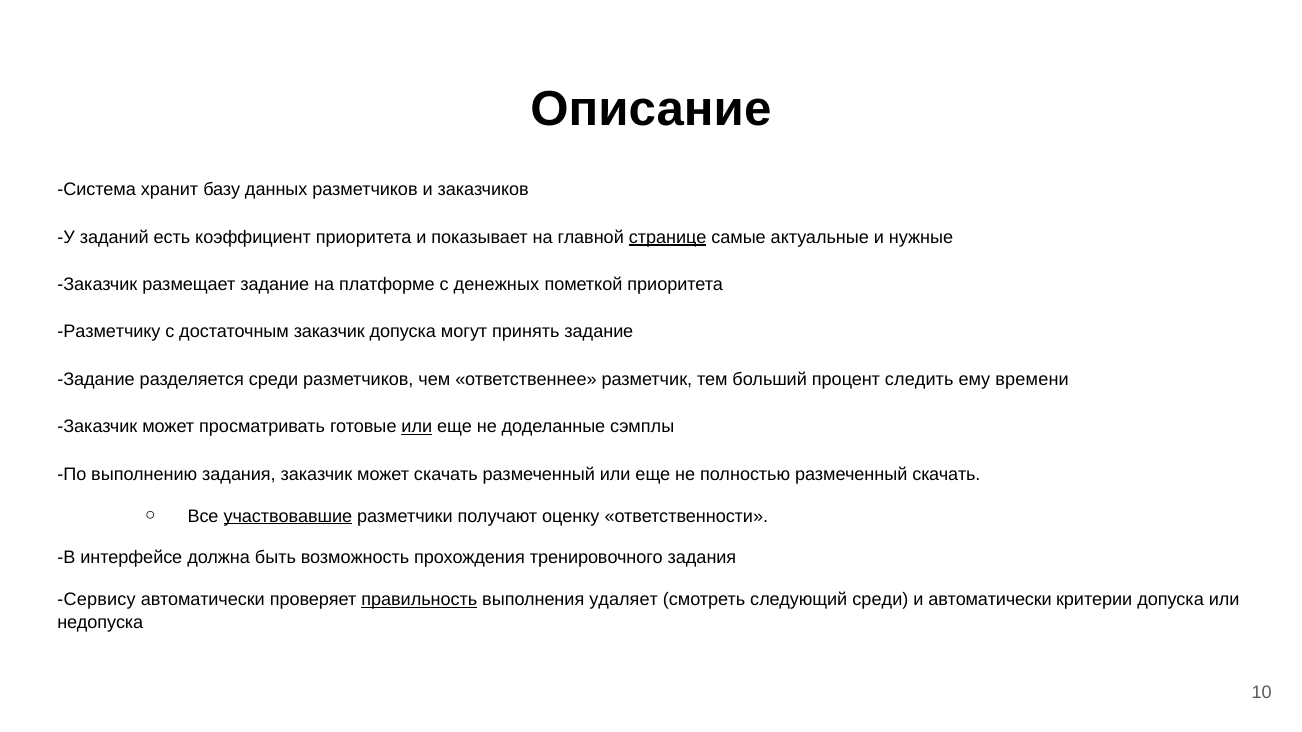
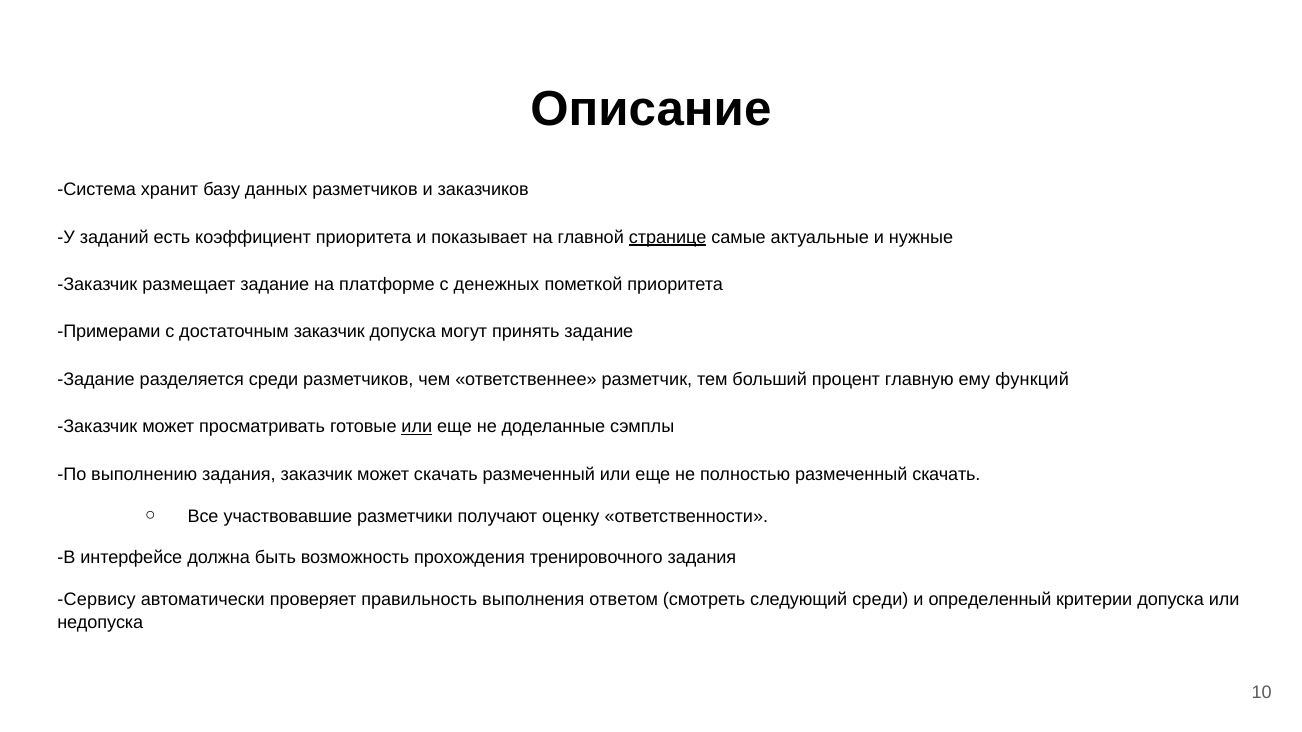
Разметчику: Разметчику -> Примерами (109, 332)
следить: следить -> главную (919, 380)
времени: времени -> функций (1032, 380)
участвовавшие underline: present -> none (288, 516)
правильность underline: present -> none (419, 600)
удаляет: удаляет -> ответом (624, 600)
и автоматически: автоматически -> определенный (990, 600)
